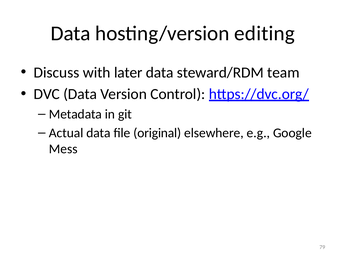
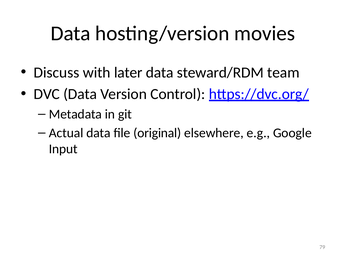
editing: editing -> movies (265, 33)
Mess: Mess -> Input (63, 149)
